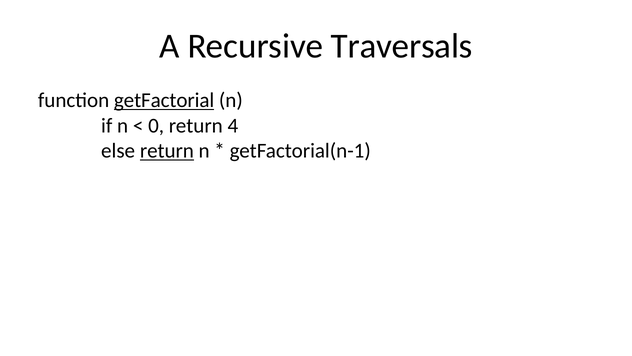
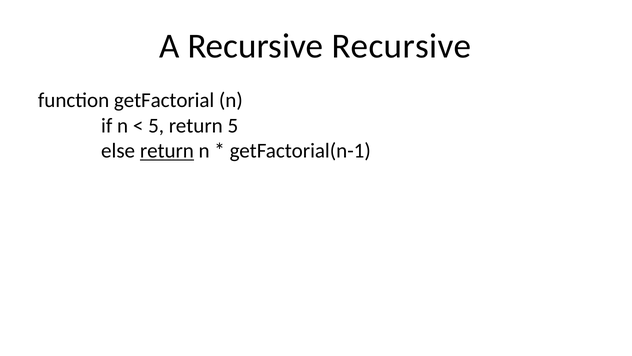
Recursive Traversals: Traversals -> Recursive (401, 46)
getFactorial underline: present -> none (164, 100)
0: 0 -> 5 (156, 126)
return 4: 4 -> 5 (233, 126)
